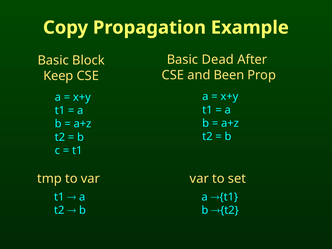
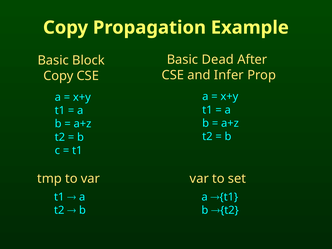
Been: Been -> Infer (229, 75)
Keep: Keep -> Copy (58, 76)
